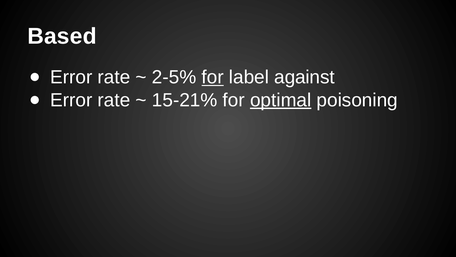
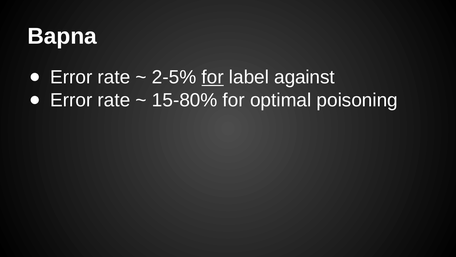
Based: Based -> Bapna (62, 36)
15-21%: 15-21% -> 15-80% (185, 100)
optimal underline: present -> none (281, 100)
